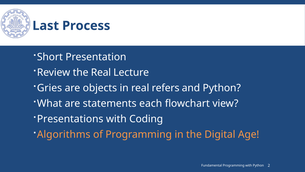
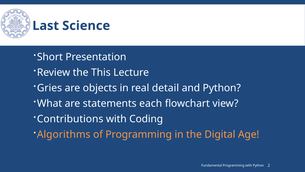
Process: Process -> Science (86, 26)
the Real: Real -> This (101, 72)
refers: refers -> detail (165, 88)
Presentations: Presentations -> Contributions (70, 119)
